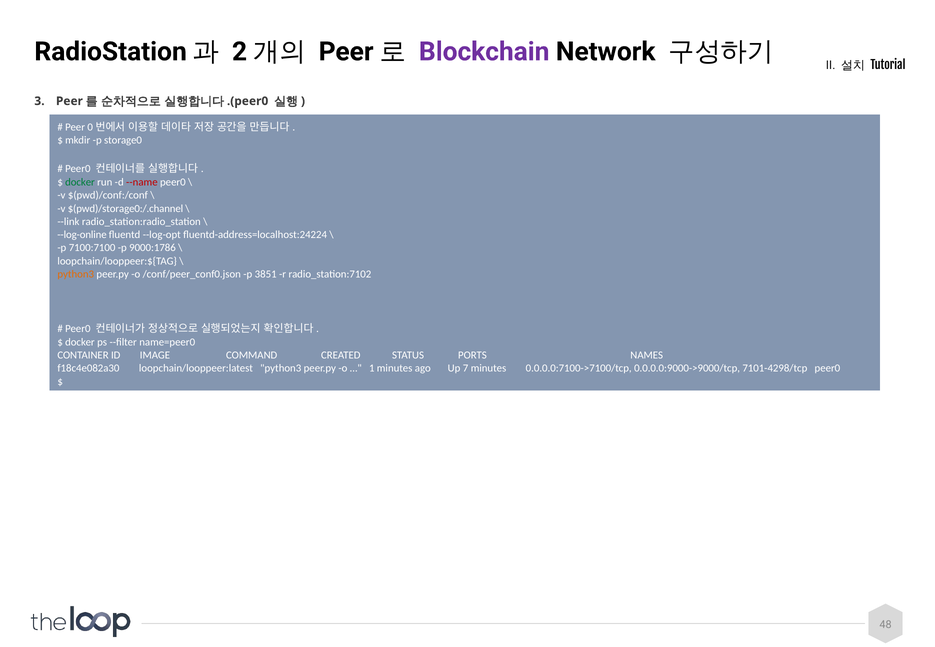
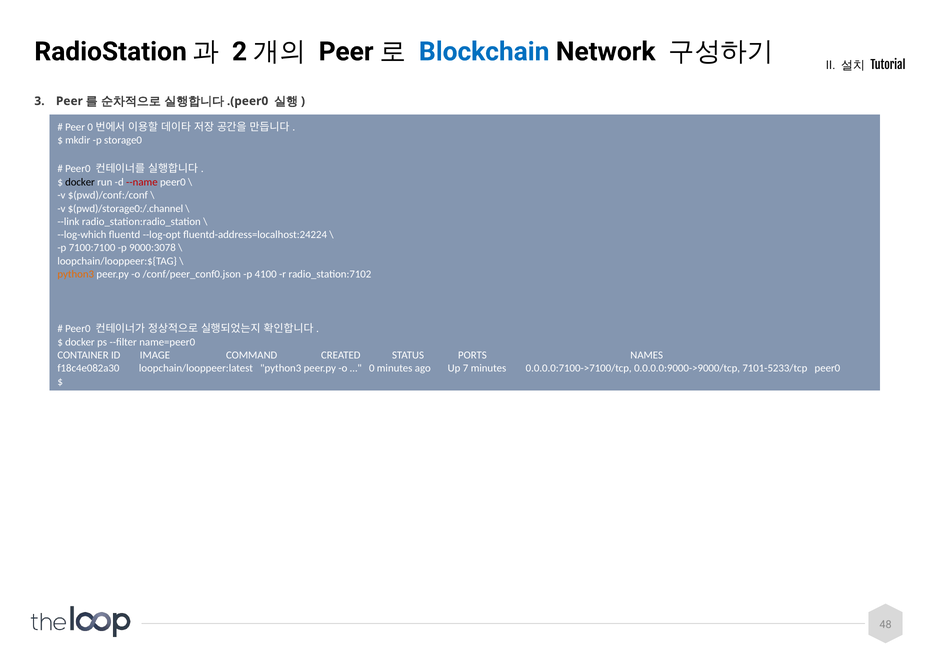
Blockchain colour: purple -> blue (484, 52)
docker colour: green -> black (80, 182)
--log-online: --log-online -> --log-which (82, 235)
9000:1786: 9000:1786 -> 9000:3078 (152, 248)
3851: 3851 -> 4100 (266, 274)
1: 1 -> 0 (372, 369)
7101-4298/tcp: 7101-4298/tcp -> 7101-5233/tcp (775, 369)
